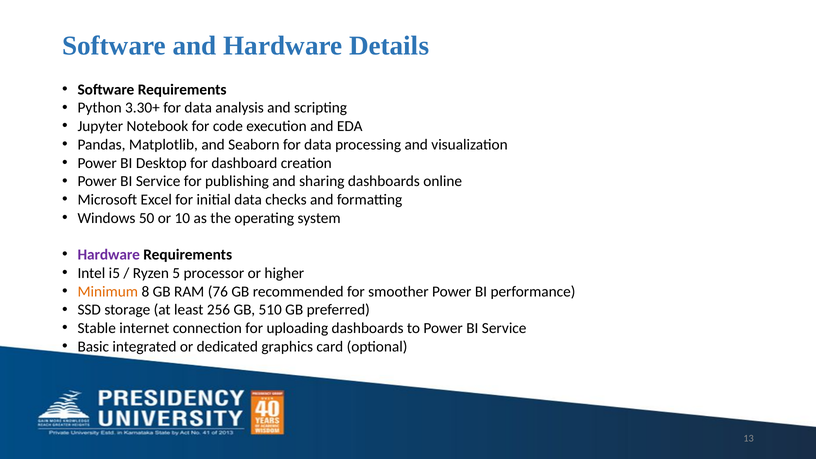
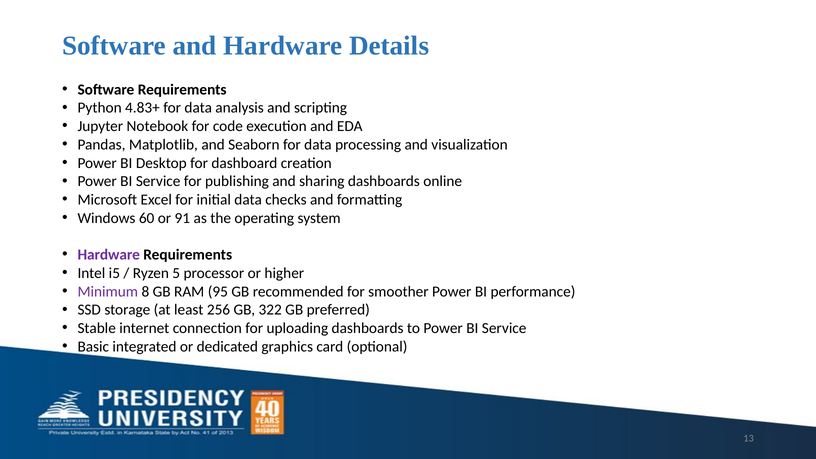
3.30+: 3.30+ -> 4.83+ (142, 108)
50: 50 -> 60 (147, 218)
10: 10 -> 91 (182, 218)
Minimum colour: orange -> purple (108, 291)
76: 76 -> 95 (218, 291)
510: 510 -> 322 (270, 310)
